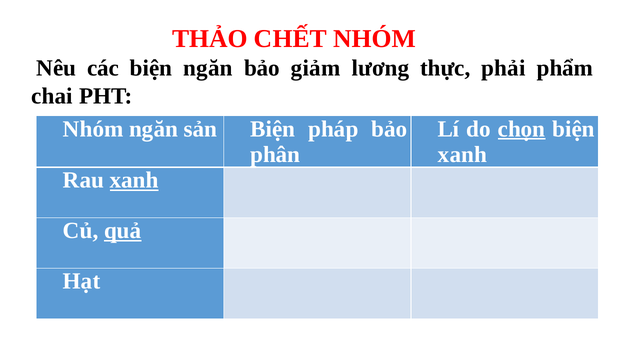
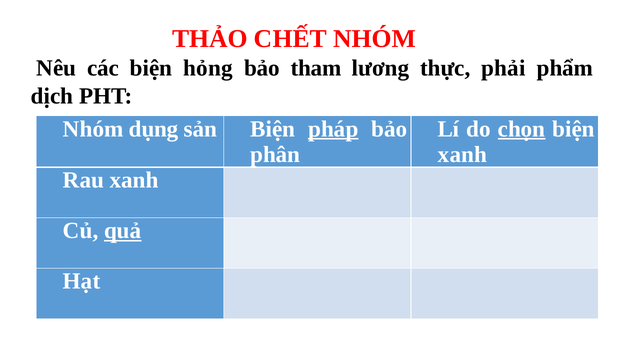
biện ngăn: ngăn -> hỏng (208, 68)
giảm: giảm -> tham (316, 68)
chai: chai -> dịch (52, 96)
Nhóm ngăn: ngăn -> dụng (154, 129)
pháp underline: none -> present (333, 129)
xanh underline: present -> none (134, 180)
